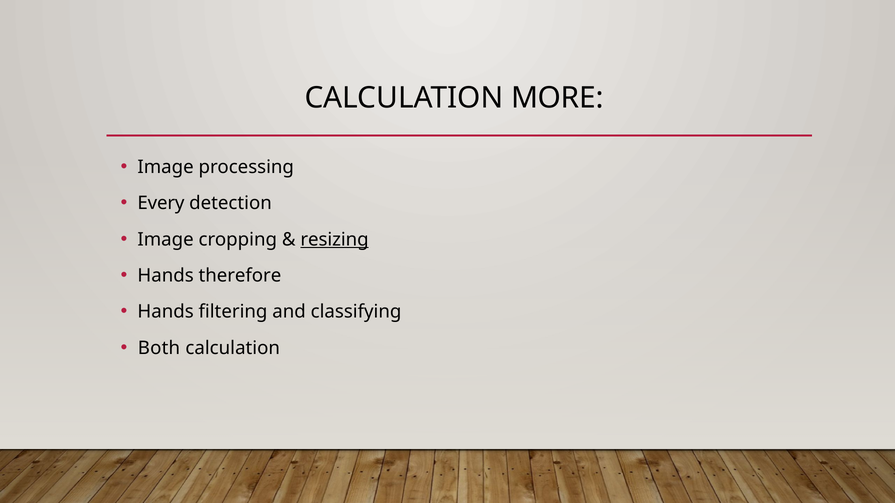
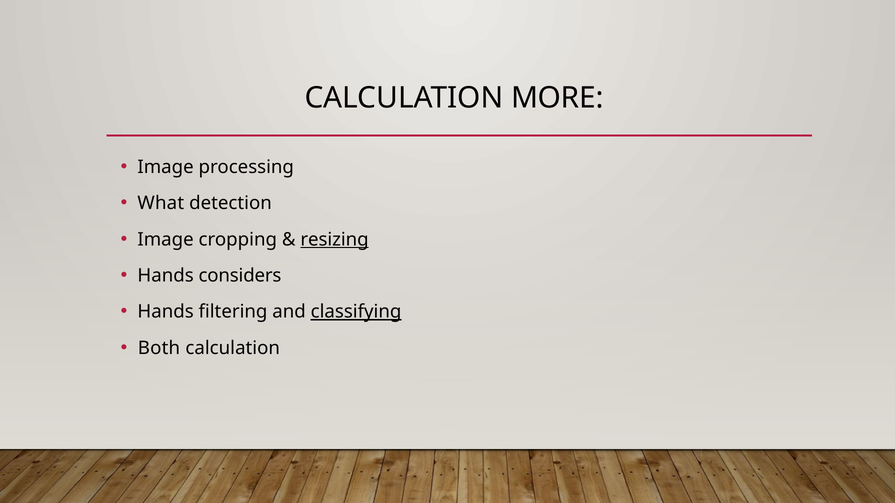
Every: Every -> What (161, 204)
therefore: therefore -> considers (240, 276)
classifying underline: none -> present (356, 312)
